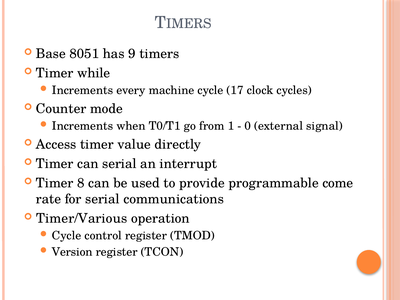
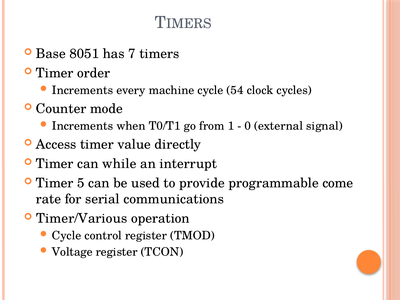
9: 9 -> 7 (132, 54)
while: while -> order (94, 73)
17: 17 -> 54 (235, 90)
can serial: serial -> while (119, 164)
8: 8 -> 5 (81, 183)
Version: Version -> Voltage (72, 252)
